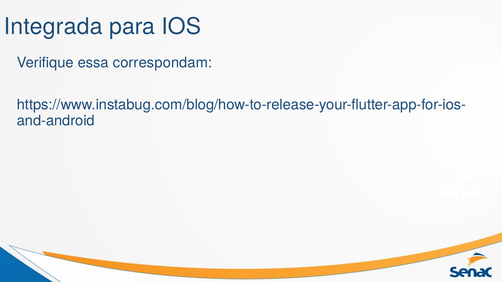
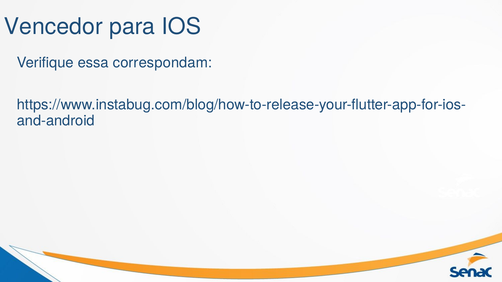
Integrada: Integrada -> Vencedor (53, 27)
